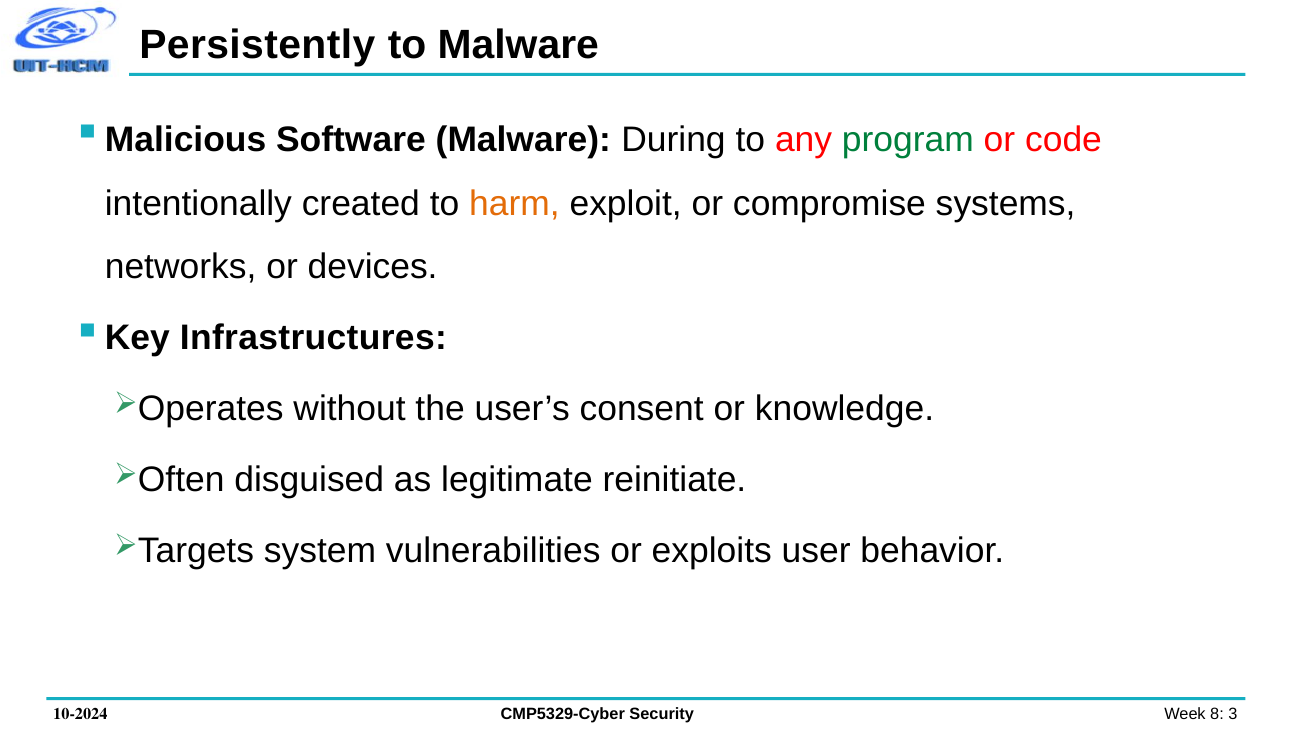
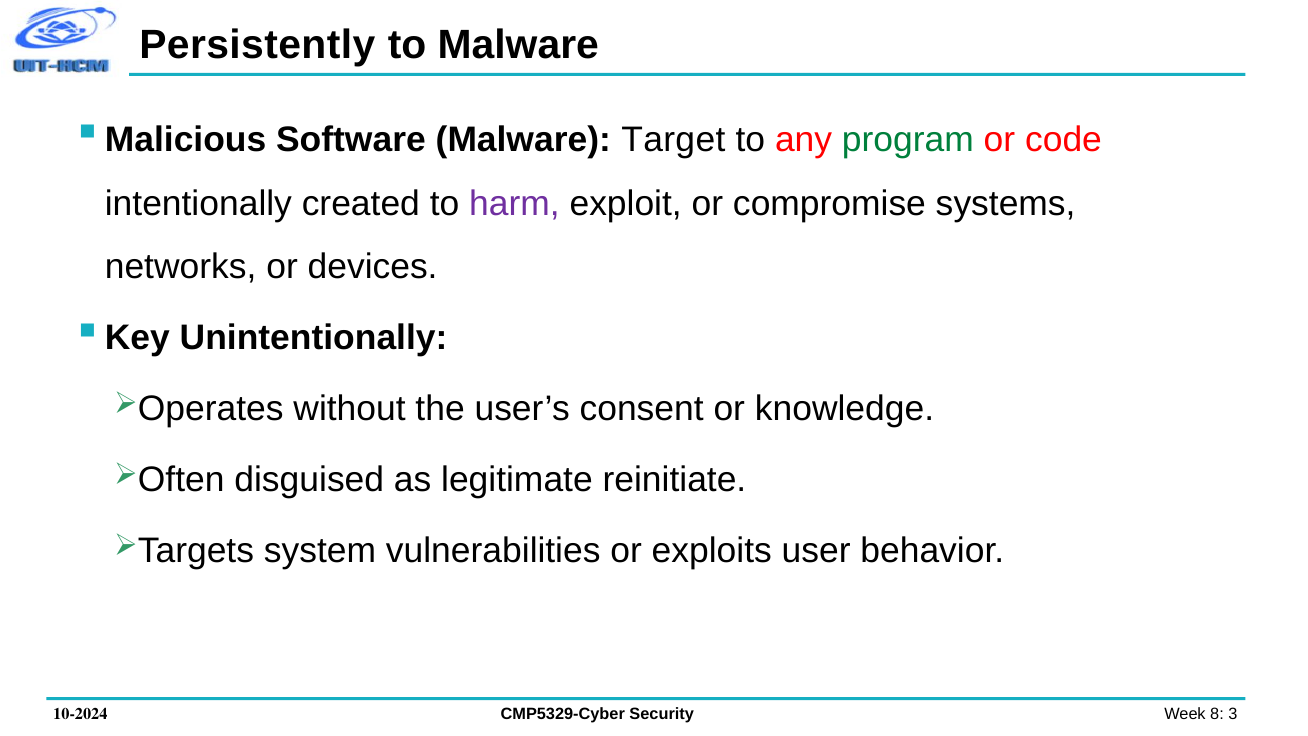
During: During -> Target (673, 140)
harm colour: orange -> purple (514, 203)
Infrastructures: Infrastructures -> Unintentionally (314, 338)
